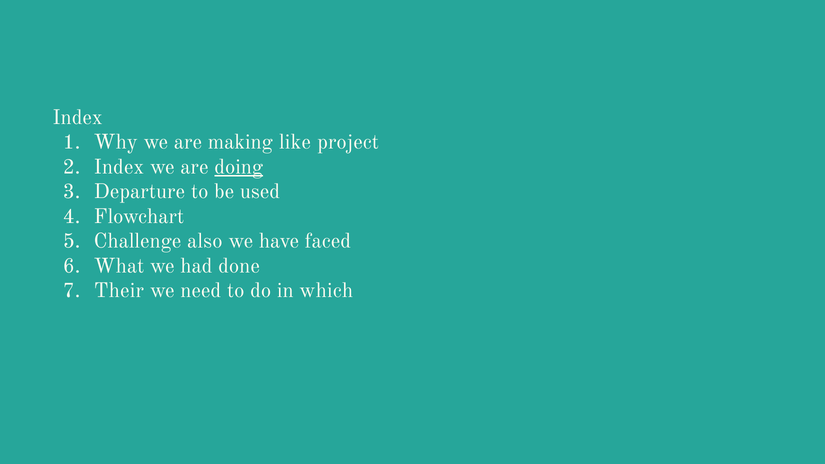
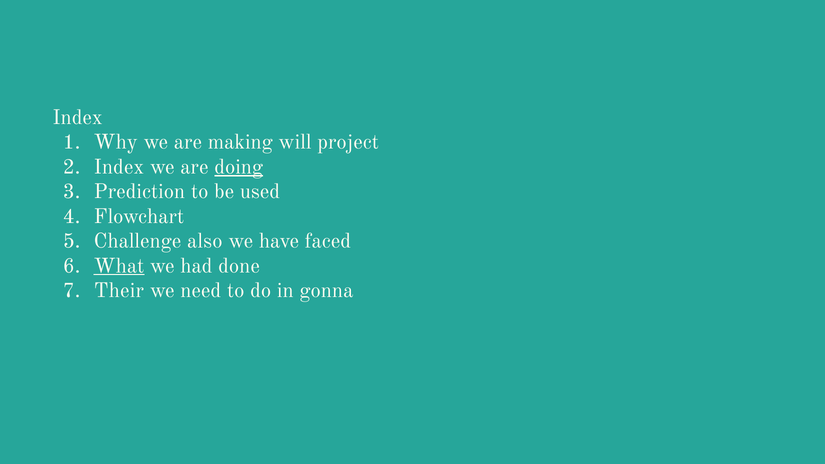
like: like -> will (295, 142)
Departure: Departure -> Prediction (139, 192)
What underline: none -> present (119, 266)
which: which -> gonna (326, 291)
